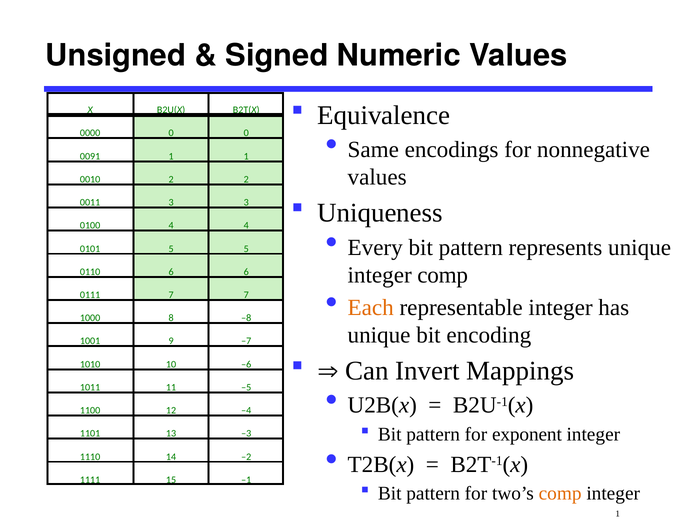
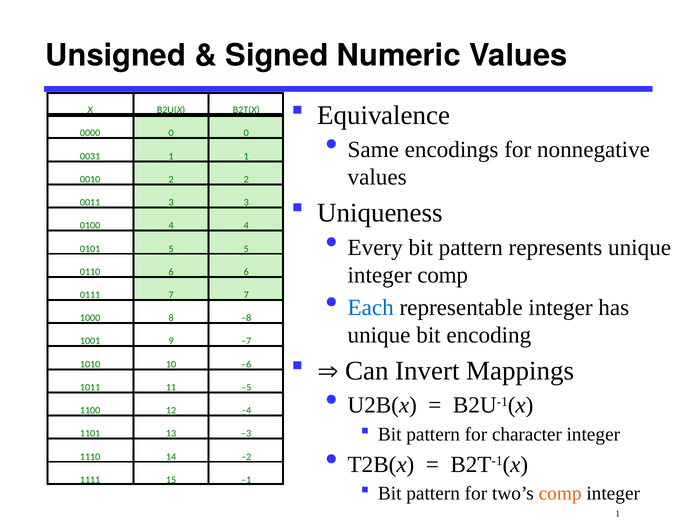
0091: 0091 -> 0031 (90, 156)
Each colour: orange -> blue (371, 308)
exponent: exponent -> character (527, 435)
